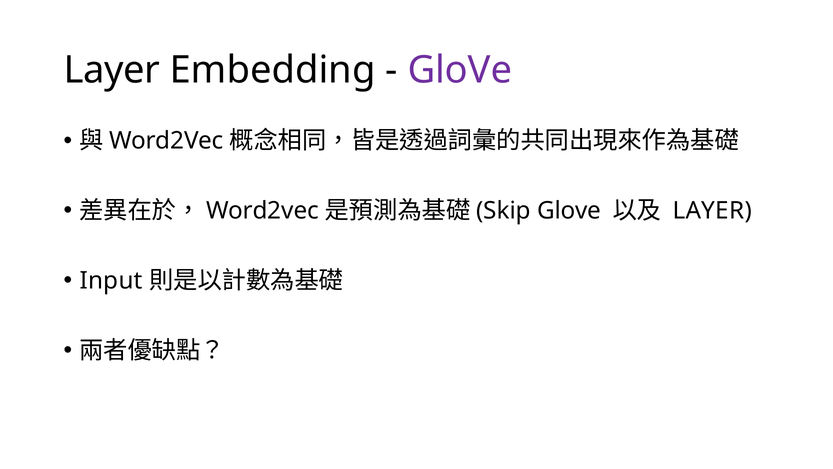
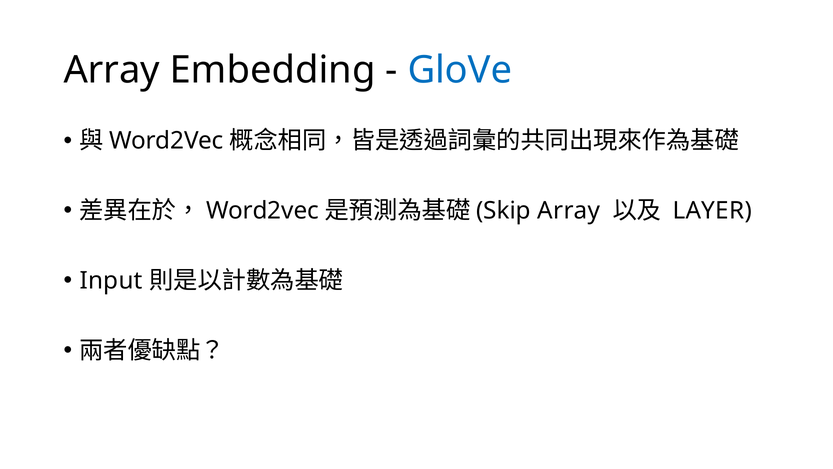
Layer: Layer -> Array (112, 70)
GloVe colour: purple -> blue (460, 70)
Glove: Glove -> Array (569, 211)
